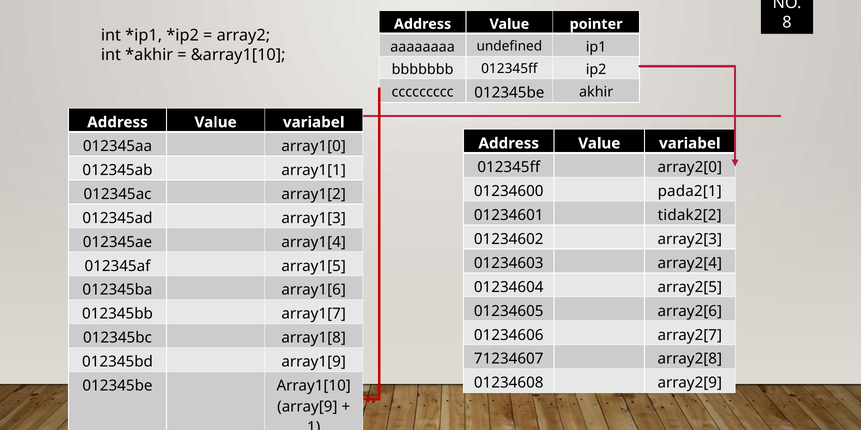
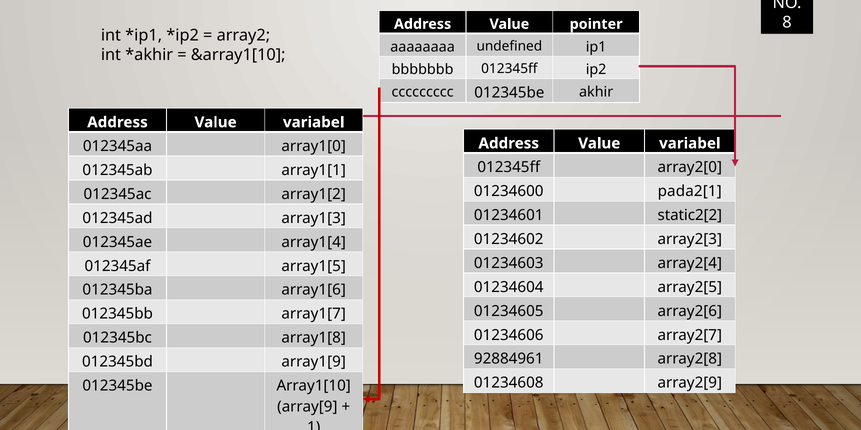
tidak2[2: tidak2[2 -> static2[2 (690, 215)
71234607: 71234607 -> 92884961 (509, 359)
